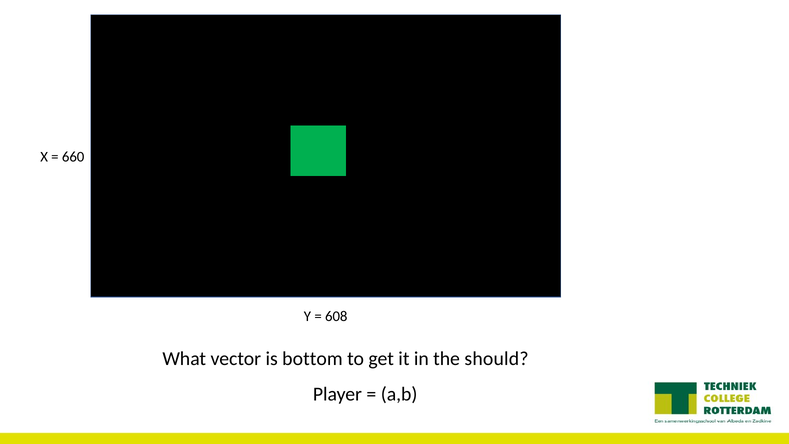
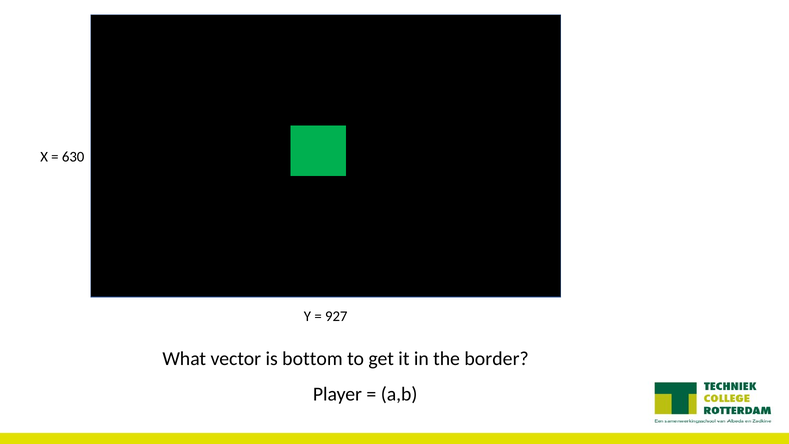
660: 660 -> 630 (73, 157)
608: 608 -> 927 (336, 316)
should: should -> border (497, 359)
